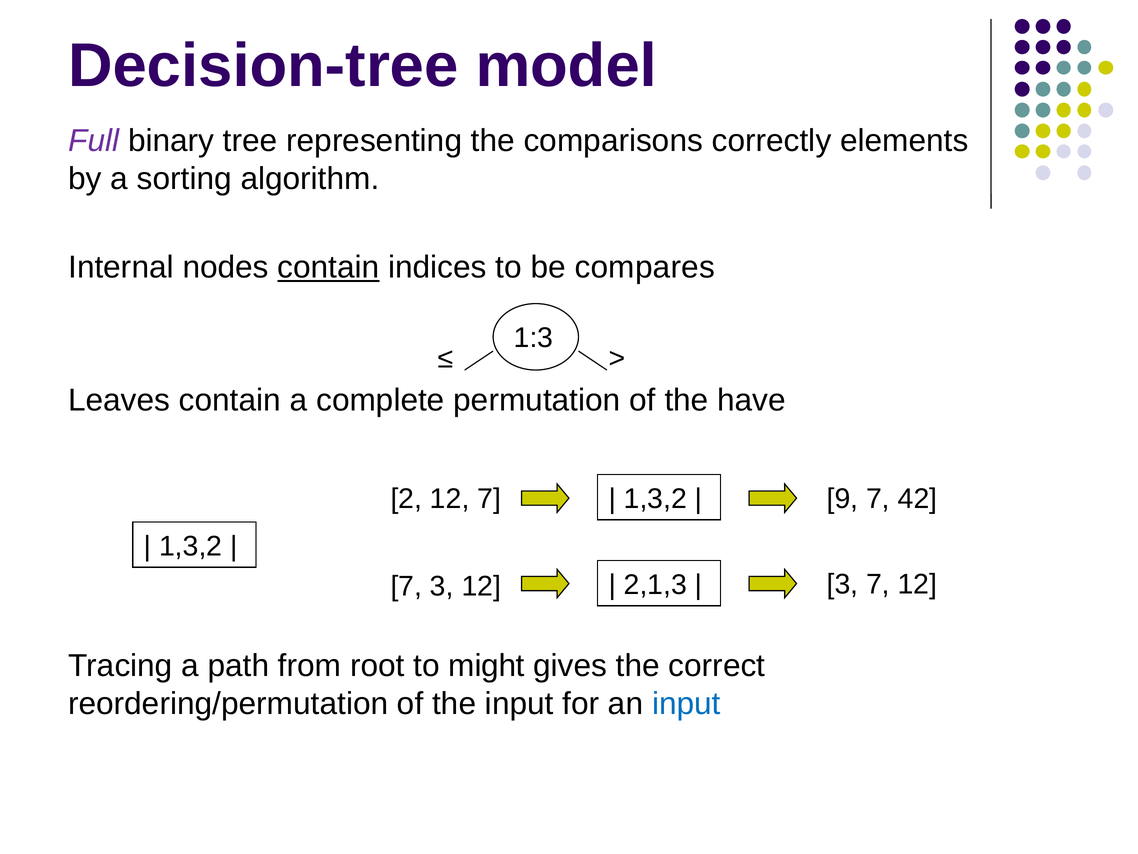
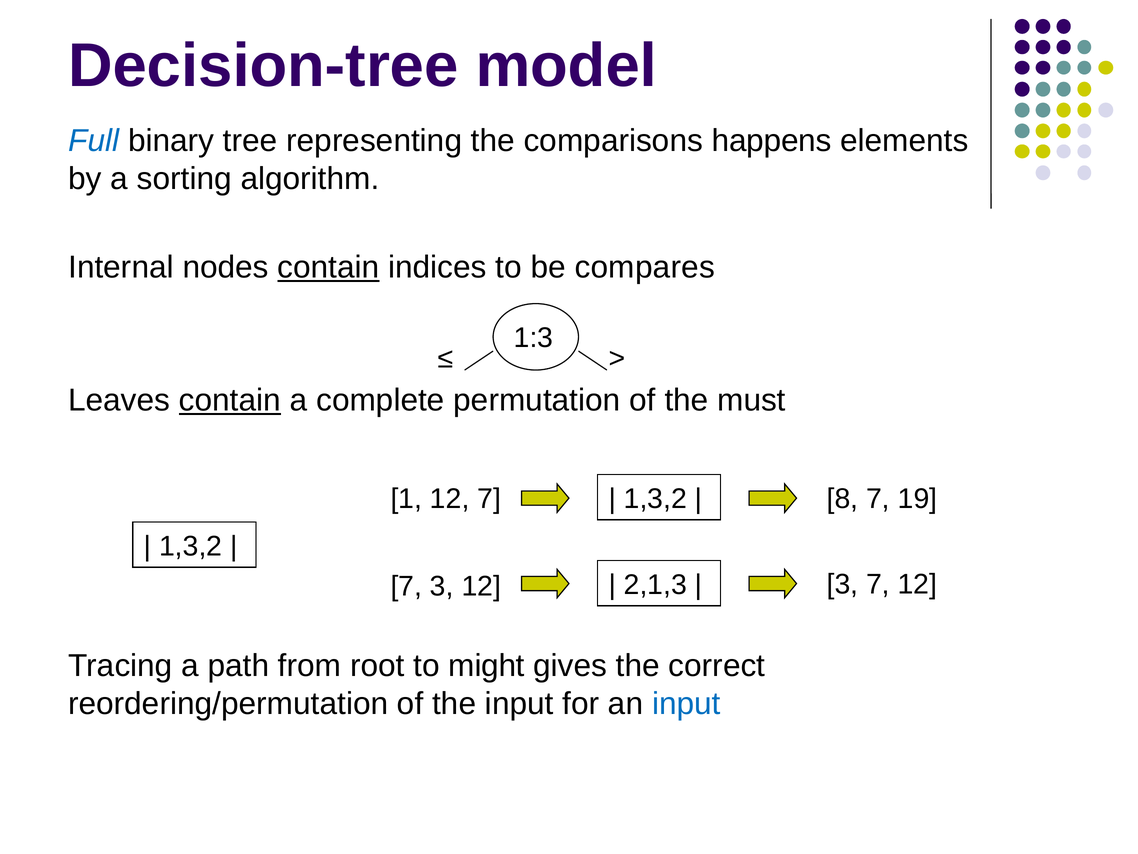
Full colour: purple -> blue (94, 141)
correctly: correctly -> happens (772, 141)
contain underline: none -> present (230, 400)
have: have -> must (751, 400)
2: 2 -> 1 (406, 499)
9: 9 -> 8 (842, 499)
42: 42 -> 19 (917, 499)
